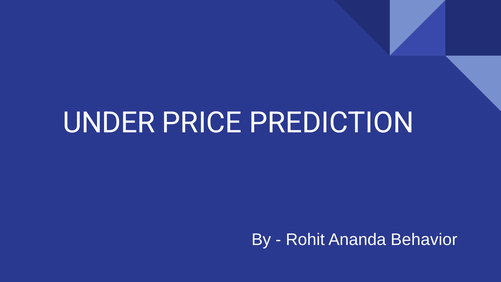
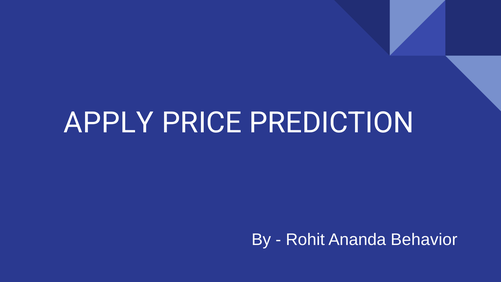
UNDER: UNDER -> APPLY (109, 123)
